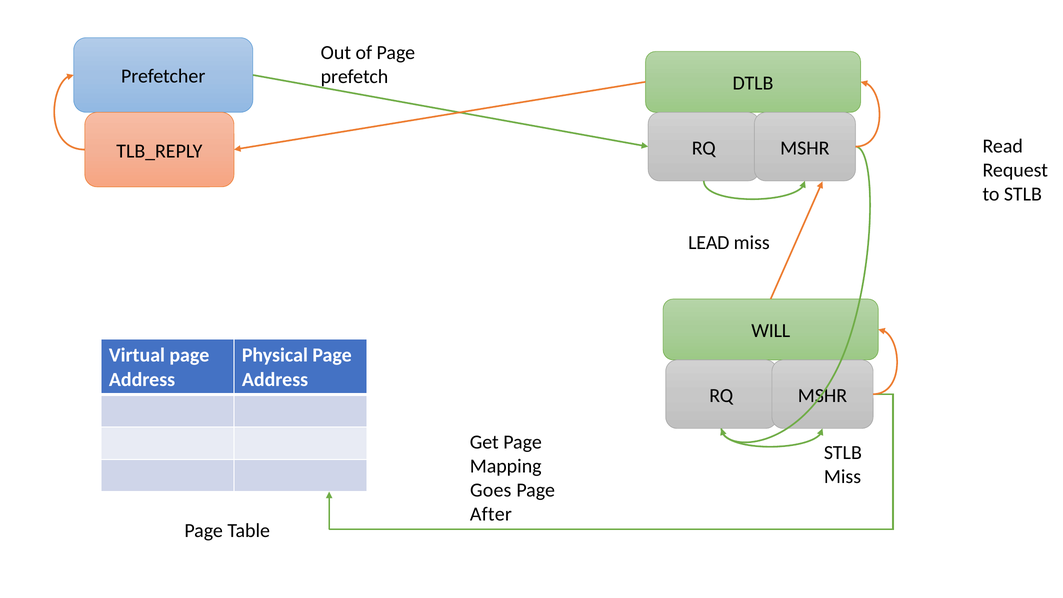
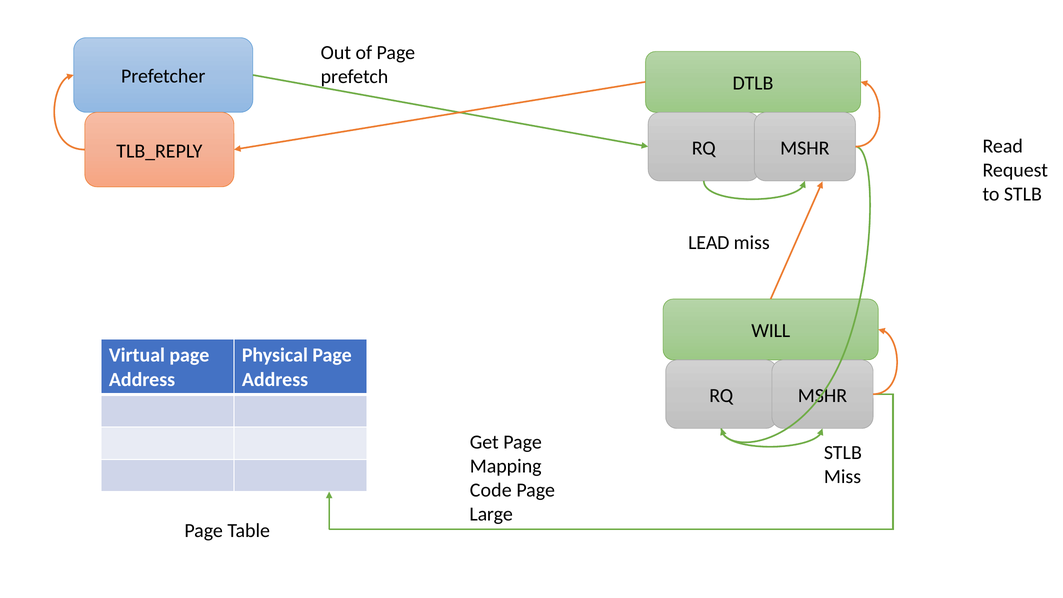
Goes: Goes -> Code (491, 490)
After: After -> Large (491, 514)
